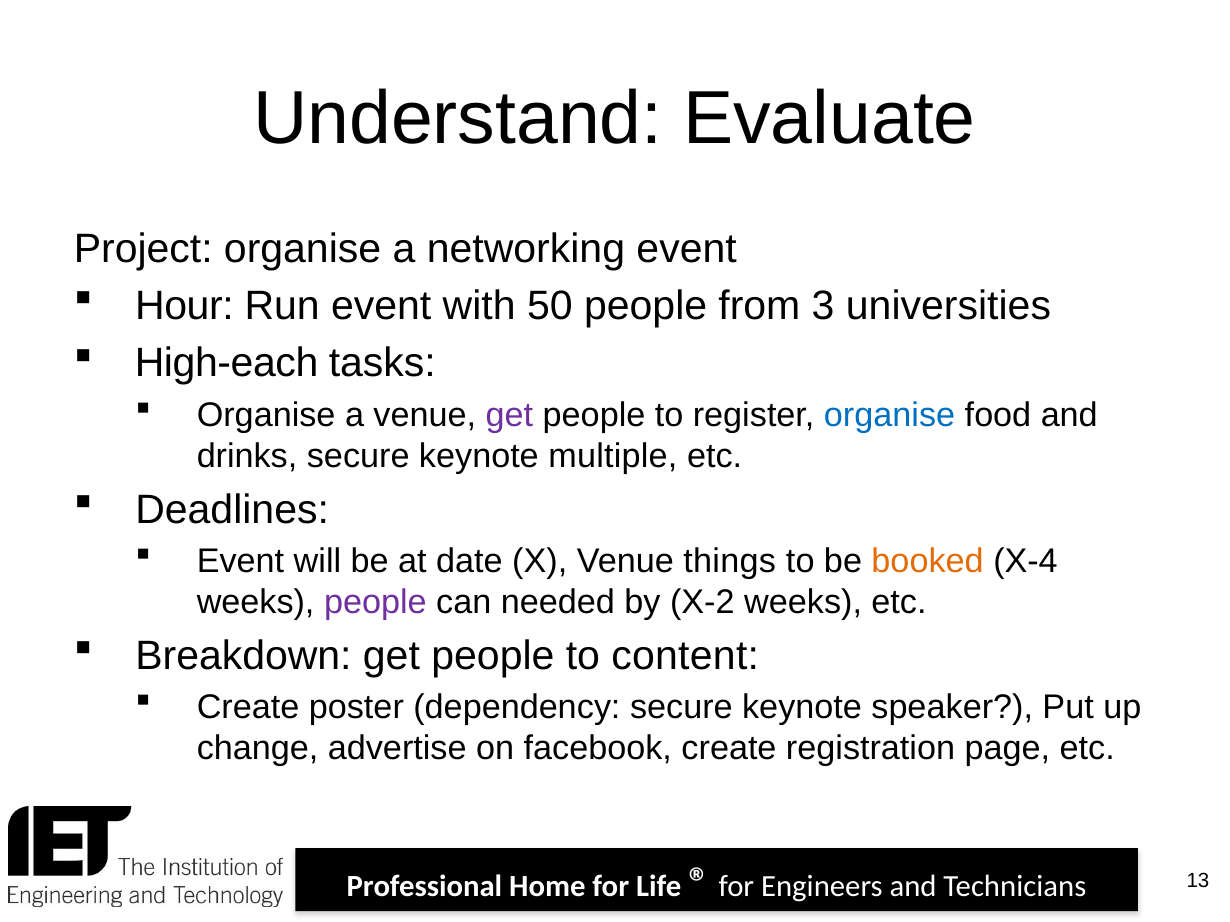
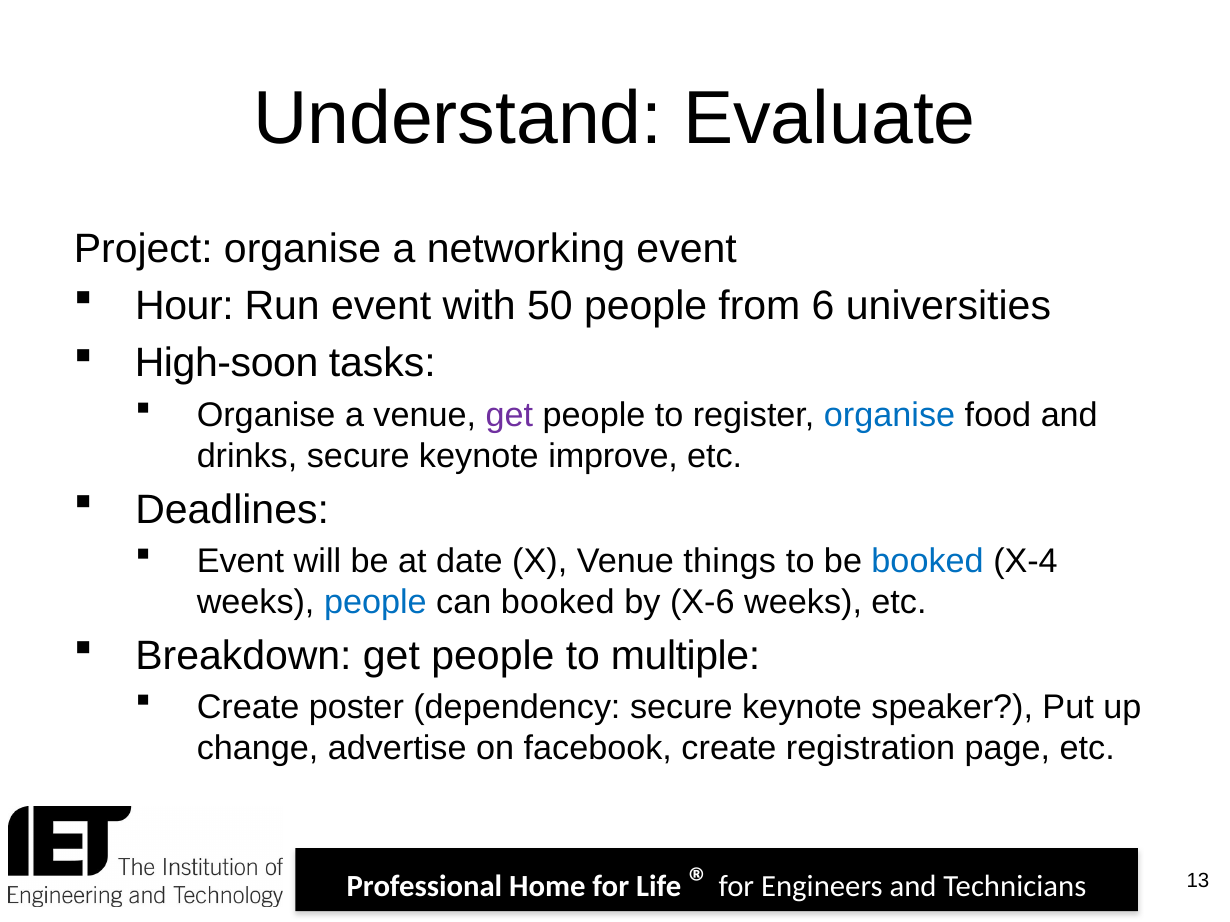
3: 3 -> 6 (823, 306)
High-each: High-each -> High-soon (227, 364)
multiple: multiple -> improve (613, 456)
booked colour: orange -> blue (928, 561)
people colour: purple -> blue (375, 602)
can needed: needed -> booked (558, 602)
X-2: X-2 -> X-6 (702, 602)
content: content -> multiple (686, 656)
